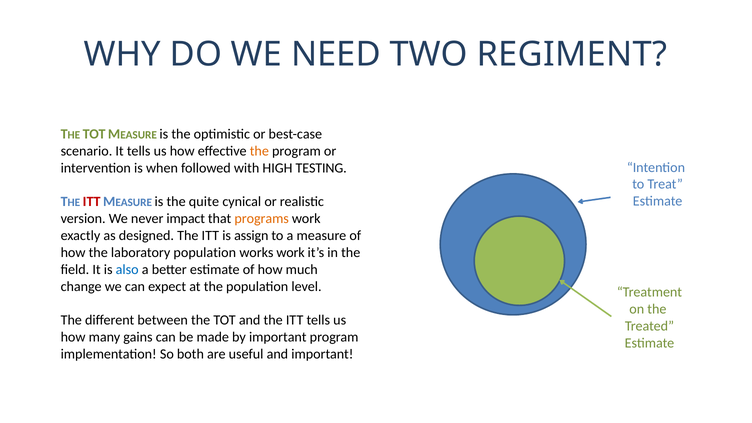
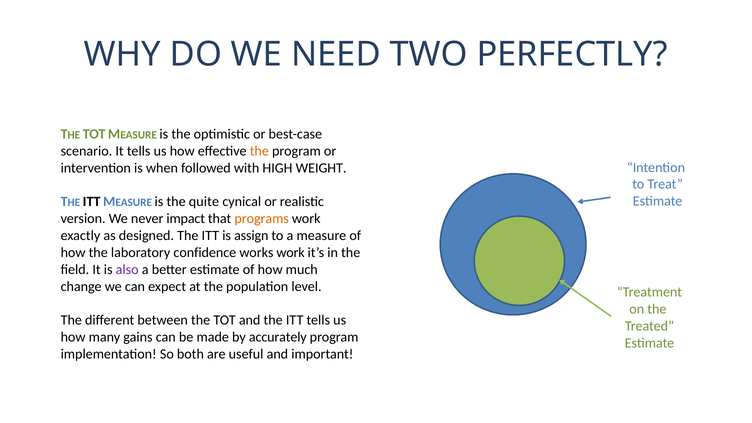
REGIMENT: REGIMENT -> PERFECTLY (572, 55)
TESTING: TESTING -> WEIGHT (321, 168)
ITT colour: red -> black (92, 202)
laboratory population: population -> confidence (205, 253)
also colour: blue -> purple (127, 269)
by important: important -> accurately (278, 337)
